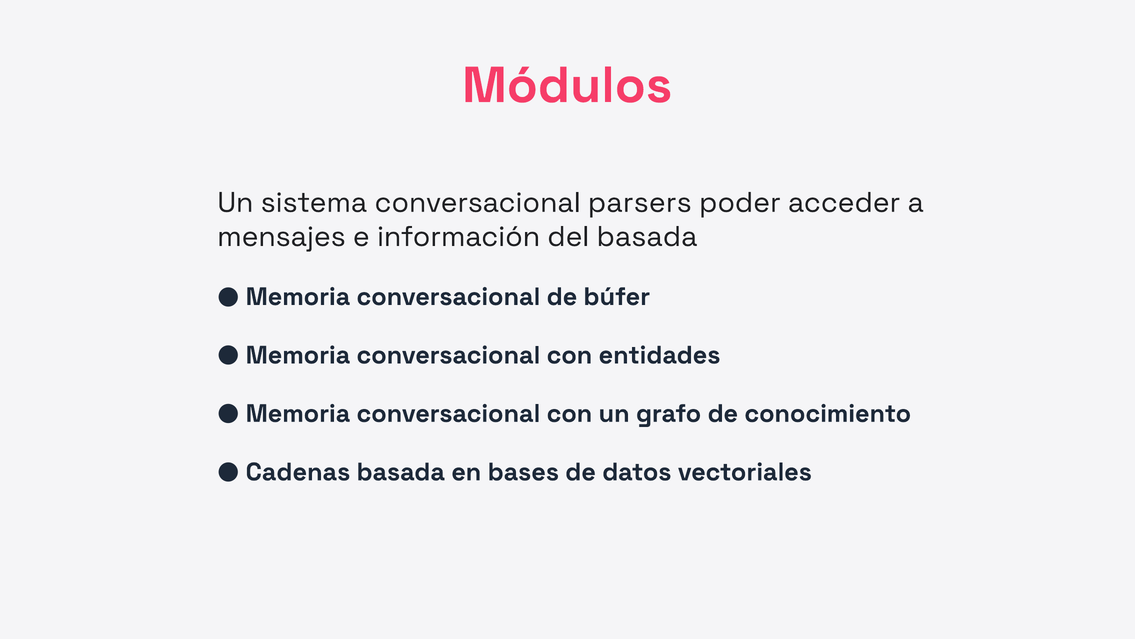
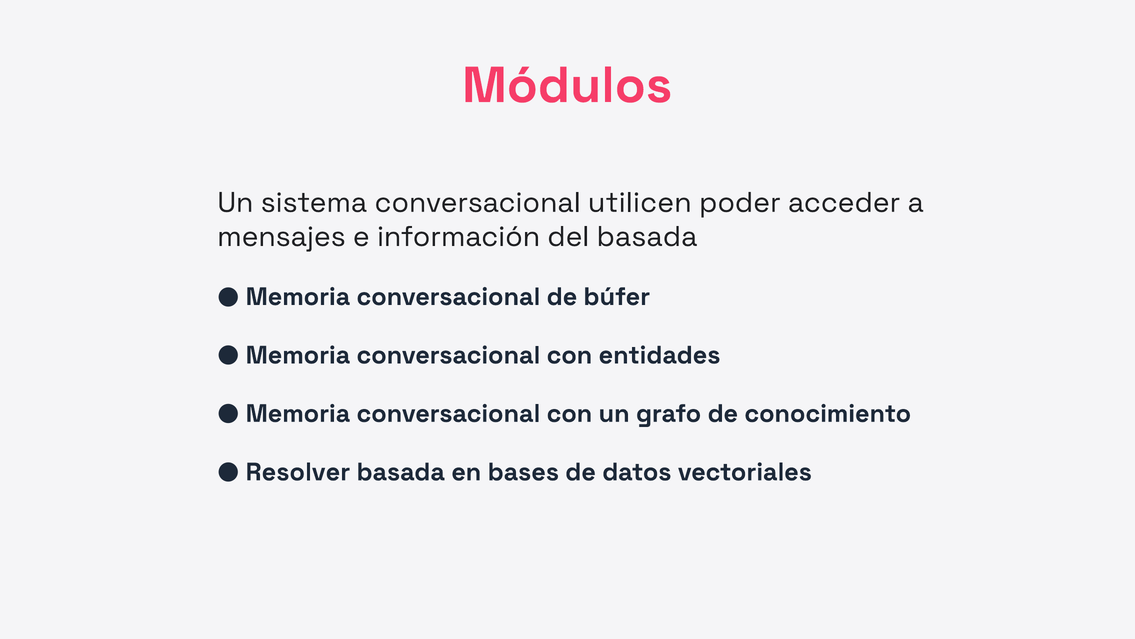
parsers: parsers -> utilicen (640, 202)
Cadenas: Cadenas -> Resolver (298, 472)
